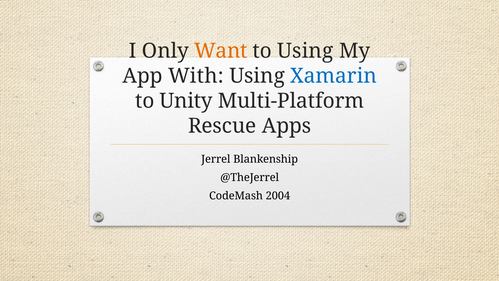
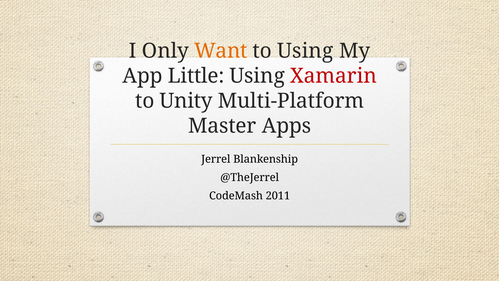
With: With -> Little (196, 76)
Xamarin colour: blue -> red (333, 76)
Rescue: Rescue -> Master (222, 126)
2004: 2004 -> 2011 (278, 196)
